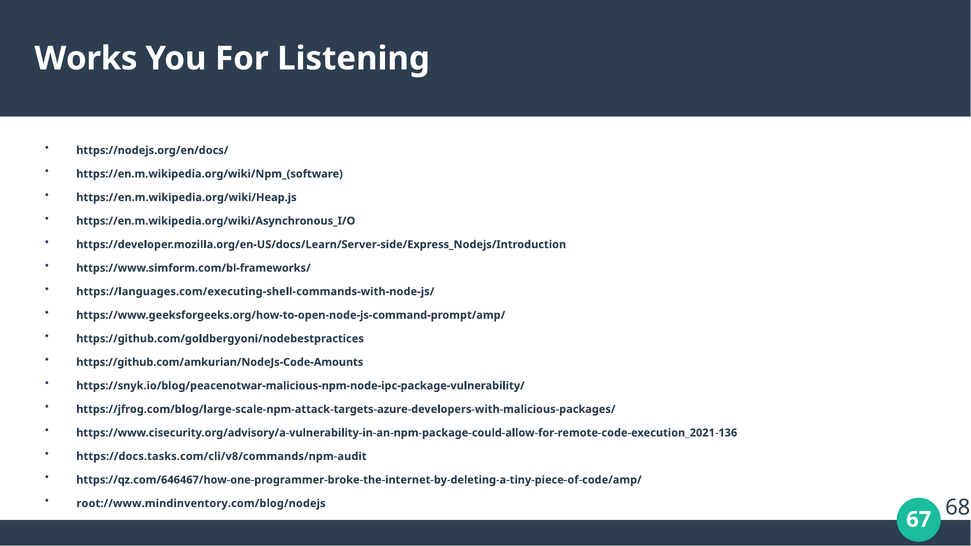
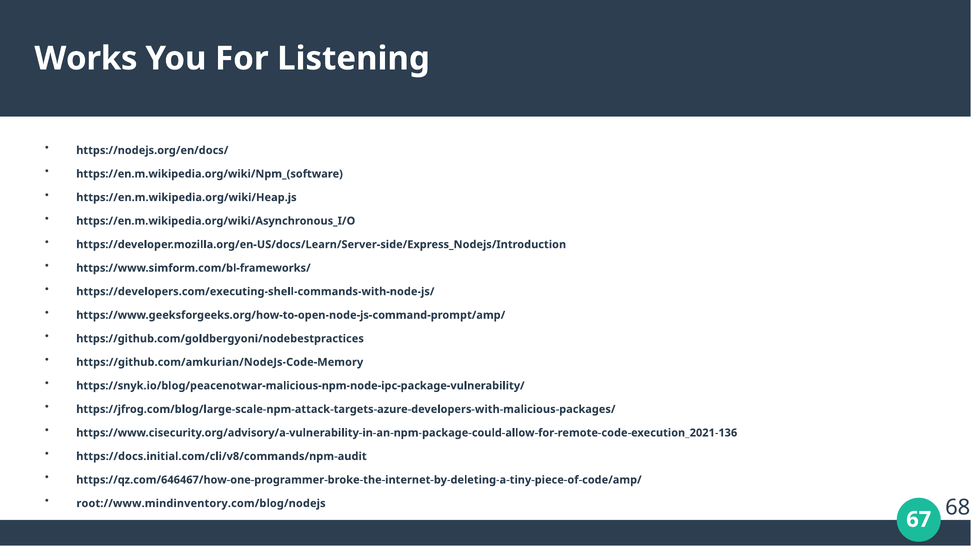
https://languages.com/executing-shell-commands-with-node-js/: https://languages.com/executing-shell-commands-with-node-js/ -> https://developers.com/executing-shell-commands-with-node-js/ (255, 292)
https://github.com/amkurian/NodeJs-Code-Amounts: https://github.com/amkurian/NodeJs-Code-Amounts -> https://github.com/amkurian/NodeJs-Code-Memory (220, 362)
https://docs.tasks.com/cli/v8/commands/npm-audit: https://docs.tasks.com/cli/v8/commands/npm-audit -> https://docs.initial.com/cli/v8/commands/npm-audit (221, 457)
